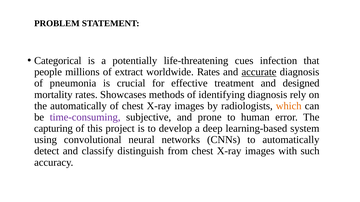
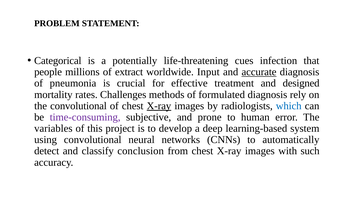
worldwide Rates: Rates -> Input (208, 72)
Showcases: Showcases -> Challenges (123, 95)
identifying: identifying -> formulated (222, 95)
the automatically: automatically -> convolutional (78, 106)
X-ray underline: none -> present (159, 106)
which colour: orange -> blue (289, 106)
capturing: capturing -> variables (53, 129)
distinguish: distinguish -> conclusion (141, 151)
